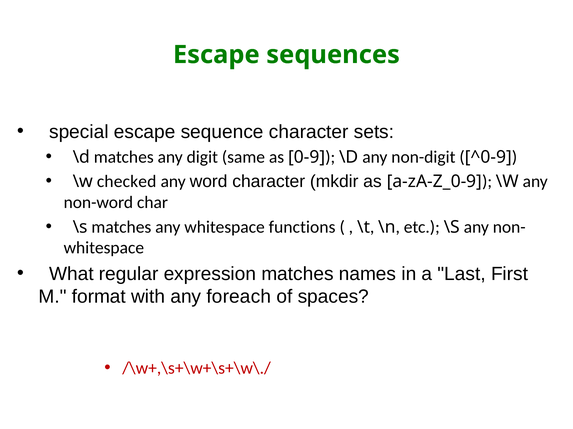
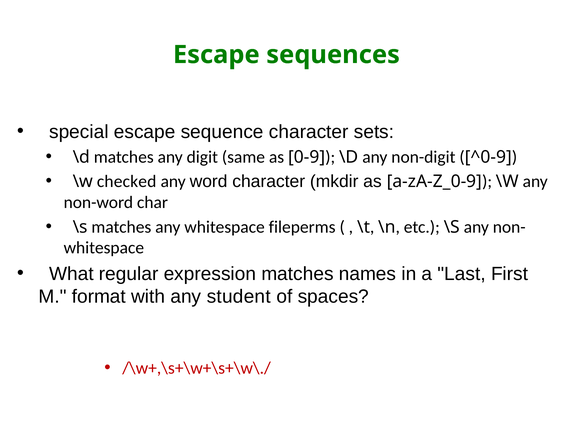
functions: functions -> fileperms (302, 227)
foreach: foreach -> student (239, 297)
